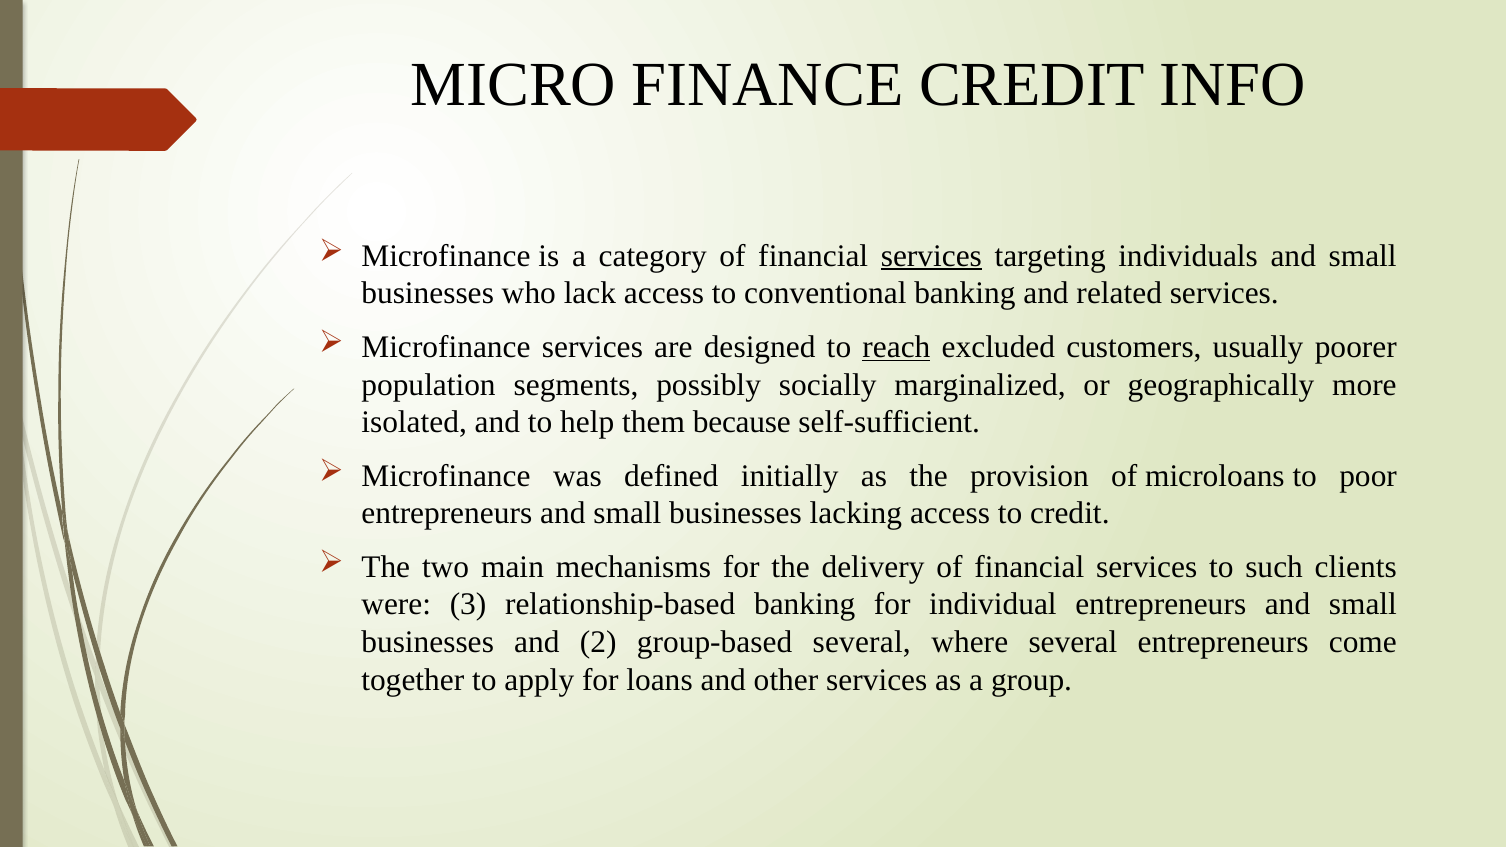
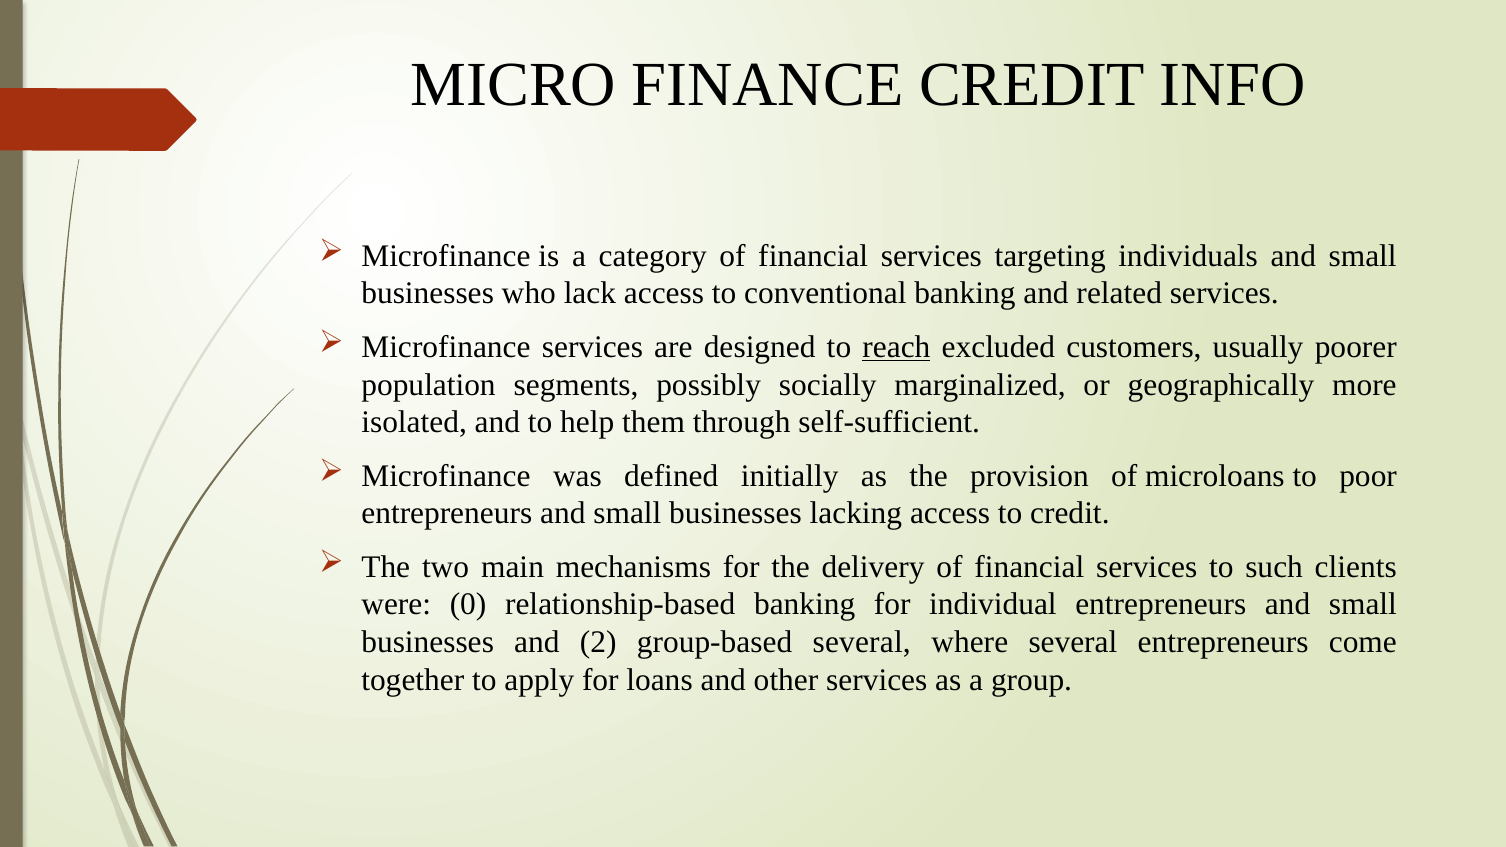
services underline: present -> none (931, 256)
because: because -> through (742, 422)
3: 3 -> 0 (468, 605)
